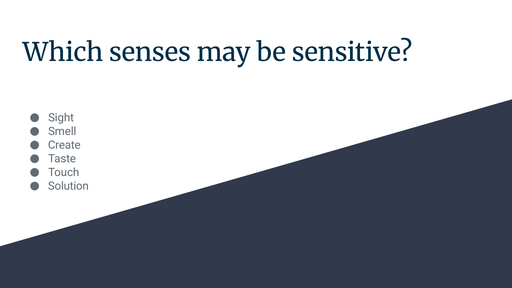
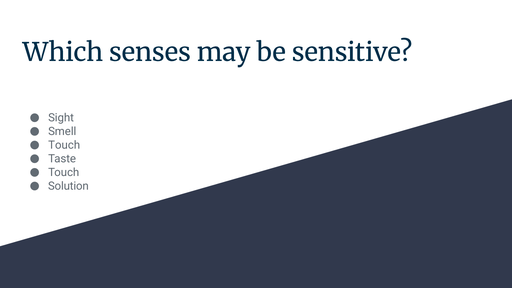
Create: Create -> Touch (64, 145)
